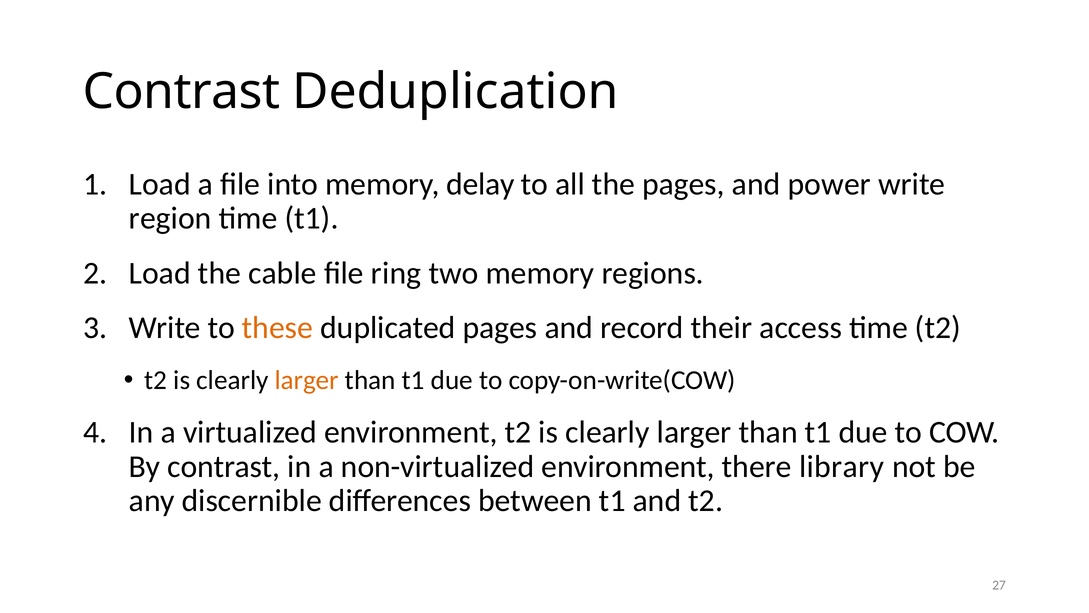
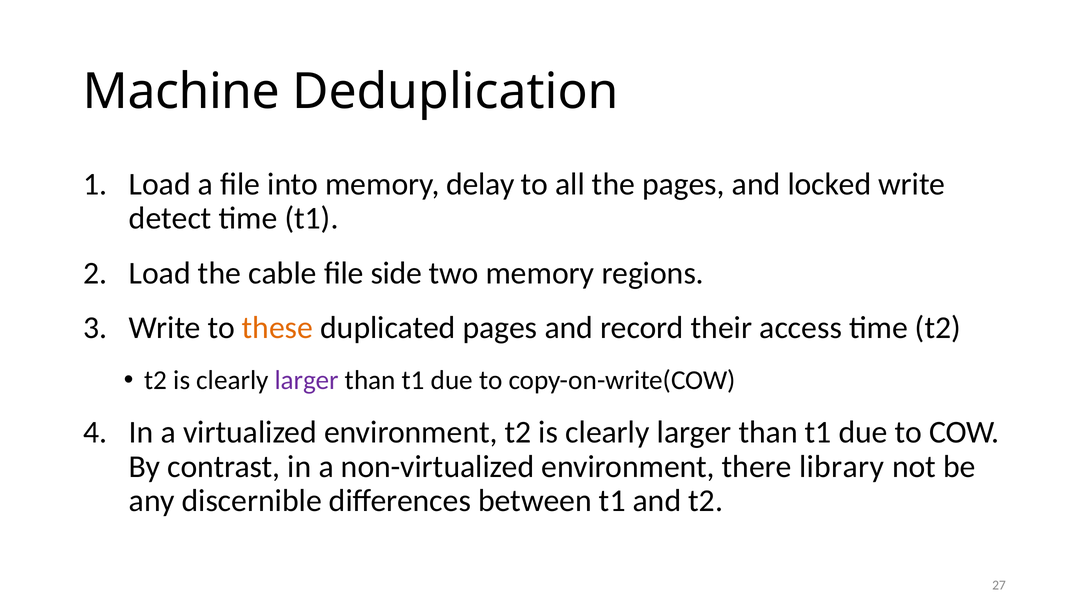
Contrast: Contrast -> Machine (181, 91)
power: power -> locked (829, 184)
region: region -> detect (170, 218)
ring: ring -> side (396, 273)
larger colour: orange -> purple (307, 380)
